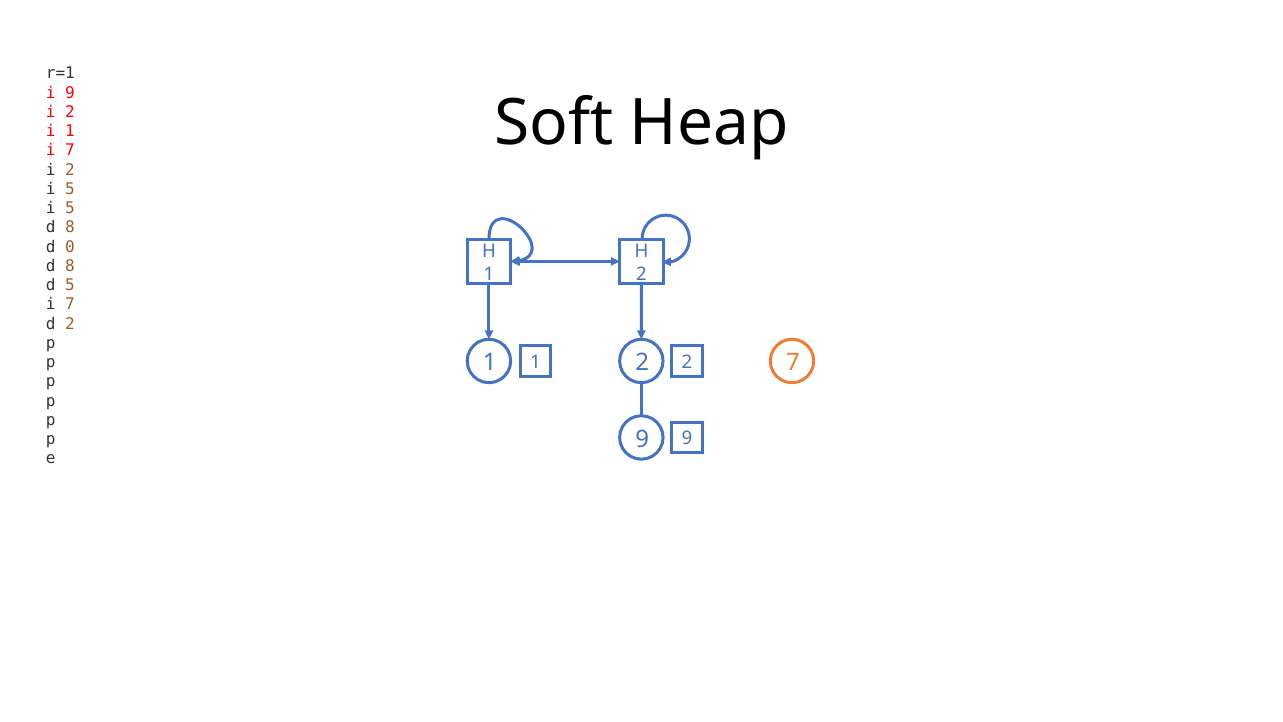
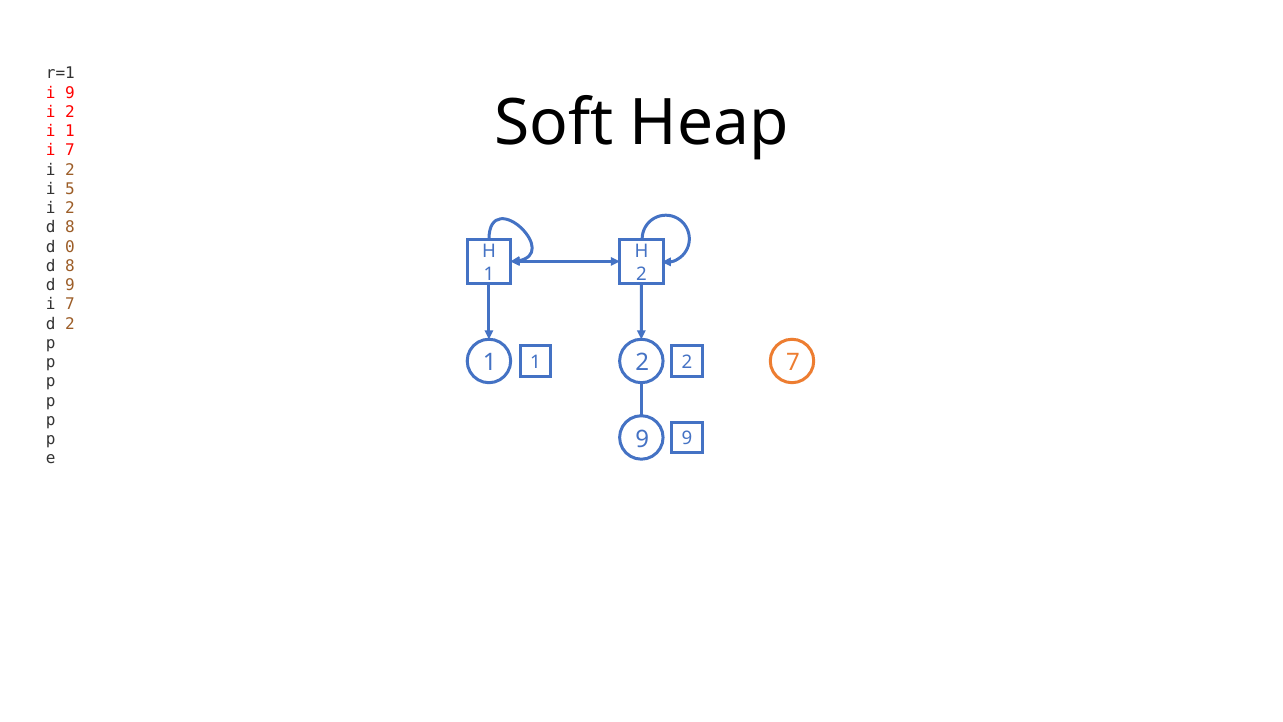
5: 5 -> 2 (70, 208)
d 5: 5 -> 9 (70, 285)
